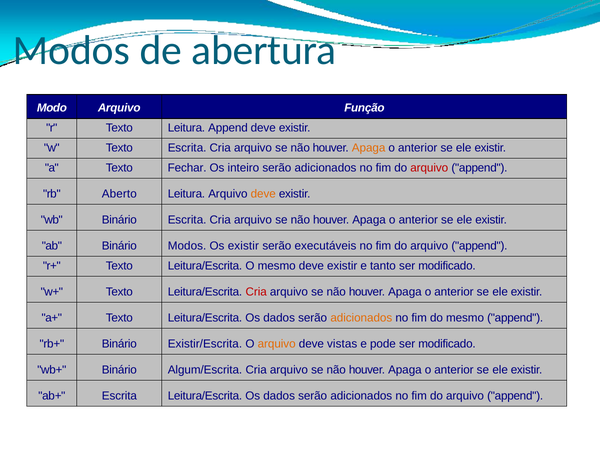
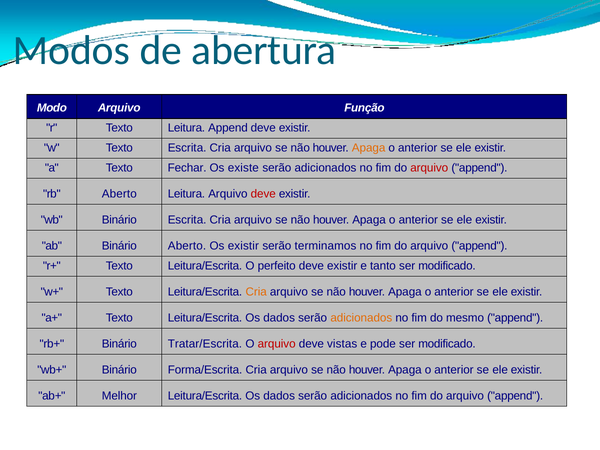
inteiro: inteiro -> existe (243, 168)
deve colour: orange -> red (263, 194)
Binário Modos: Modos -> Aberto (187, 246)
executáveis: executáveis -> terminamos (325, 246)
O mesmo: mesmo -> perfeito (277, 266)
Cria colour: red -> orange (256, 292)
Existir/Escrita: Existir/Escrita -> Tratar/Escrita (205, 344)
arquivo colour: orange -> red (277, 344)
Algum/Escrita: Algum/Escrita -> Forma/Escrita (205, 370)
ab+ Escrita: Escrita -> Melhor (119, 396)
